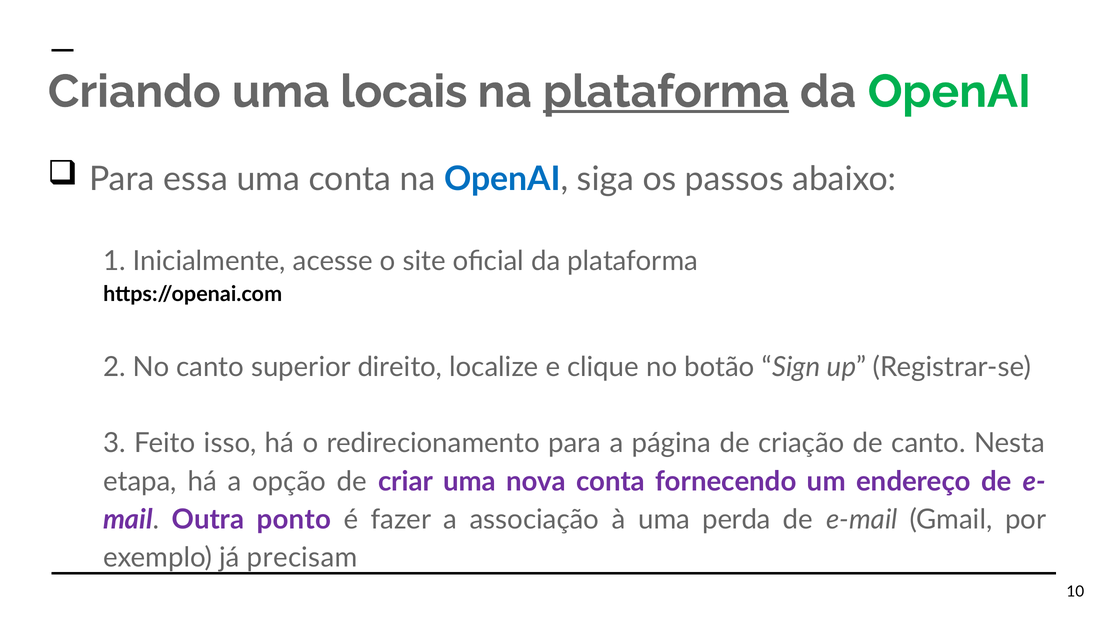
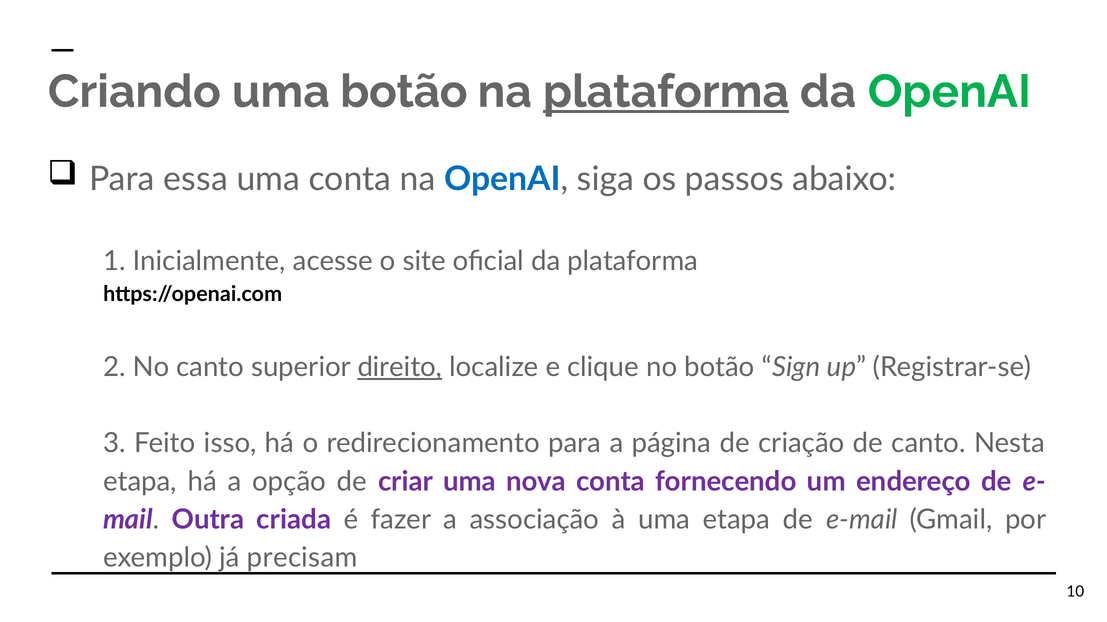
uma locais: locais -> botão (404, 92)
direito underline: none -> present (400, 367)
ponto: ponto -> criada (294, 520)
uma perda: perda -> etapa (736, 520)
